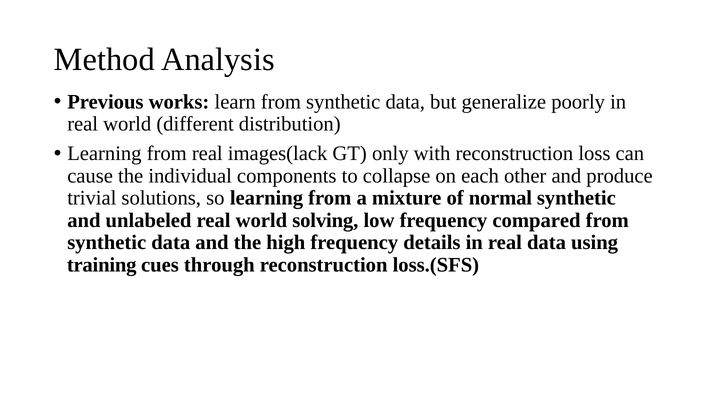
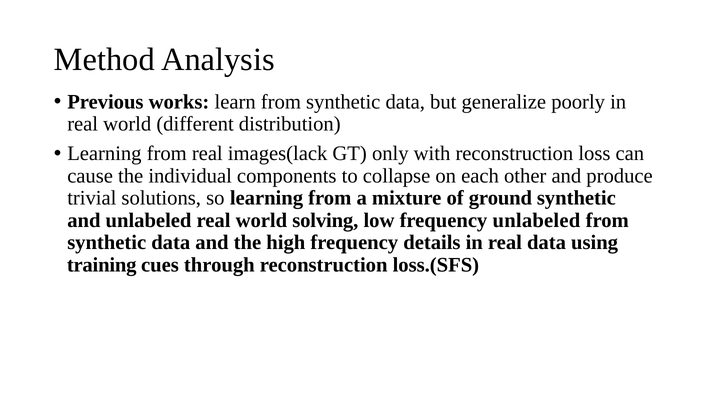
normal: normal -> ground (500, 198)
frequency compared: compared -> unlabeled (536, 220)
